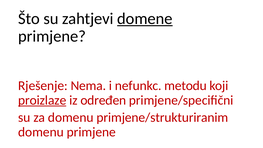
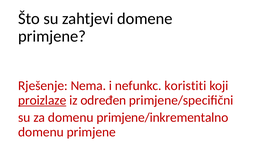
domene underline: present -> none (145, 19)
metodu: metodu -> koristiti (185, 86)
primjene/strukturiranim: primjene/strukturiranim -> primjene/inkrementalno (162, 117)
